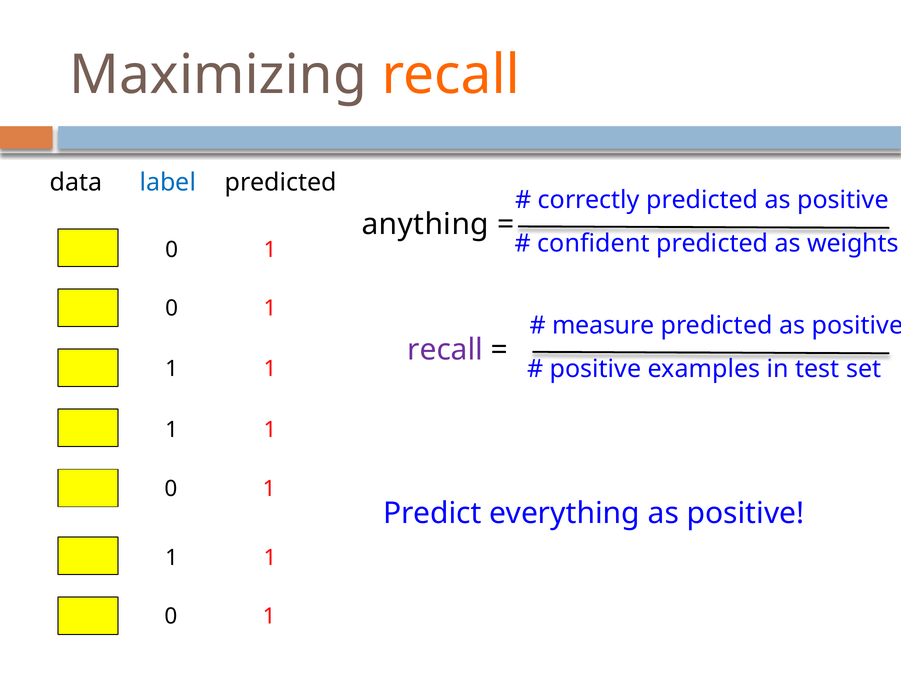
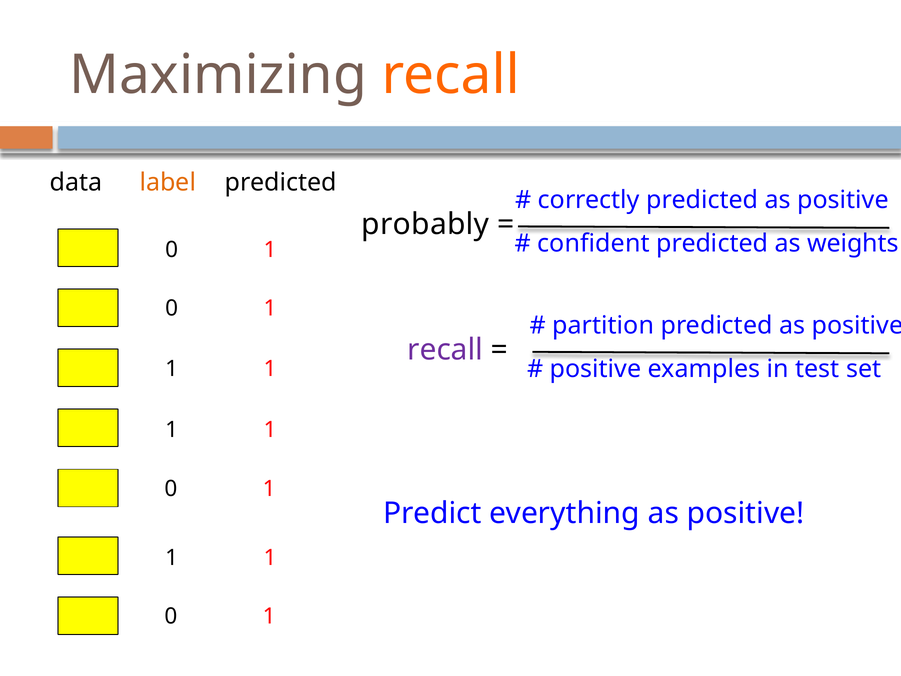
label colour: blue -> orange (168, 183)
anything: anything -> probably (425, 224)
measure: measure -> partition (603, 325)
